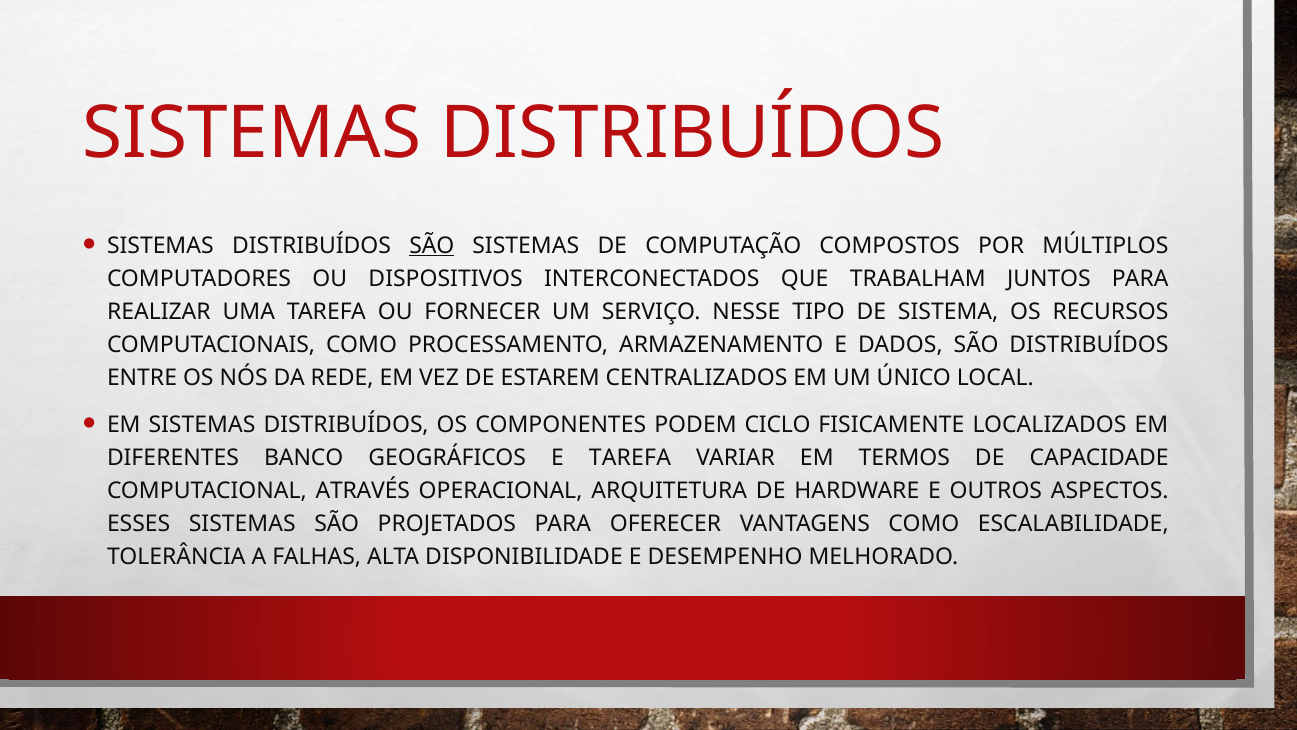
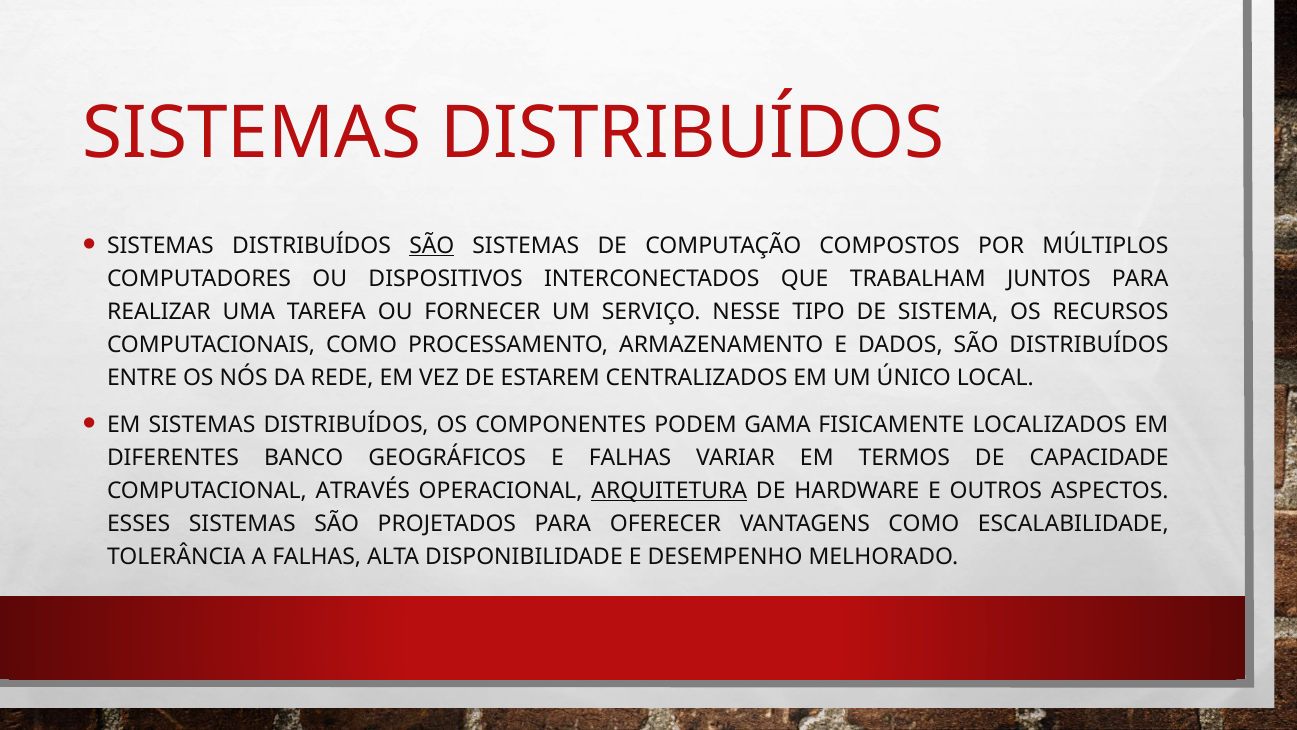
CICLO: CICLO -> GAMA (778, 424)
E TAREFA: TAREFA -> FALHAS (630, 457)
ARQUITETURA underline: none -> present (669, 490)
